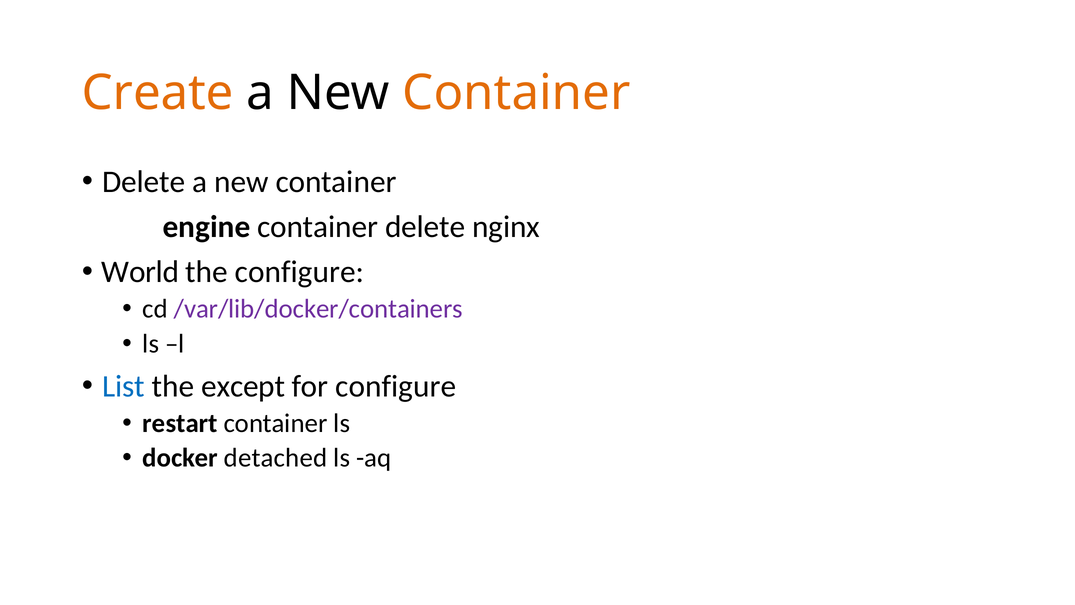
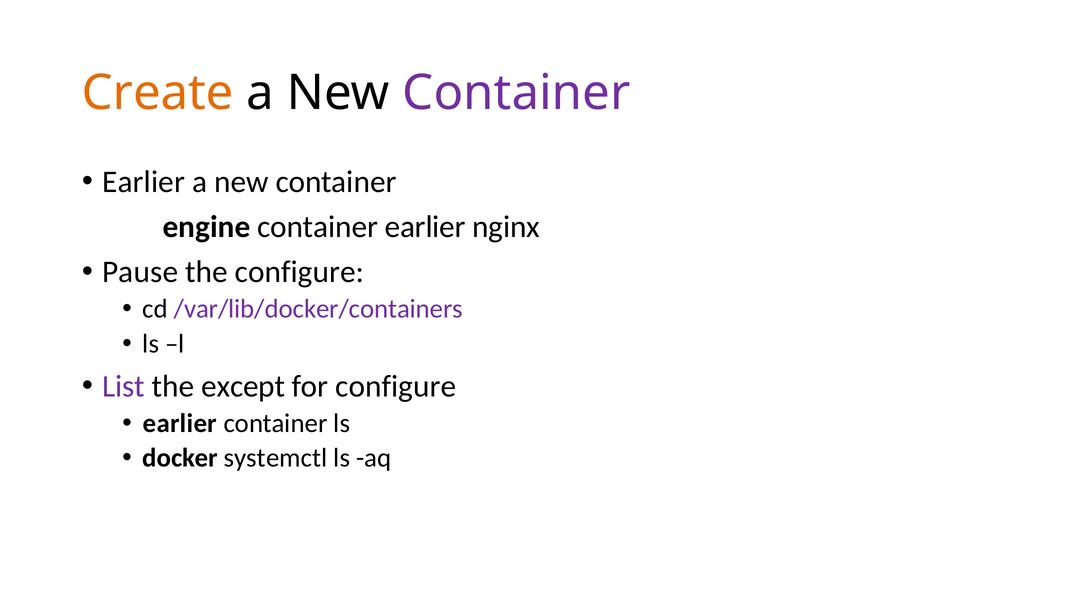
Container colour: orange -> purple (516, 93)
Delete: Delete -> Earlier (144, 182)
container delete: delete -> earlier (425, 227)
World: World -> Pause (140, 272)
List colour: blue -> purple (123, 386)
restart: restart -> earlier (180, 423)
detached: detached -> systemctl (276, 458)
